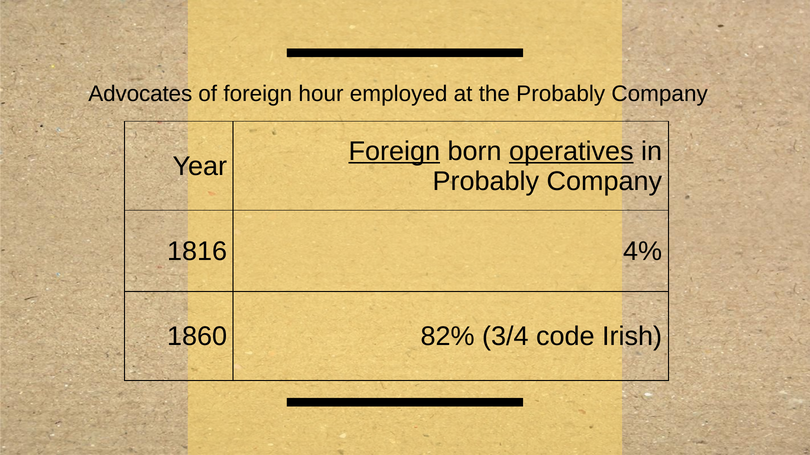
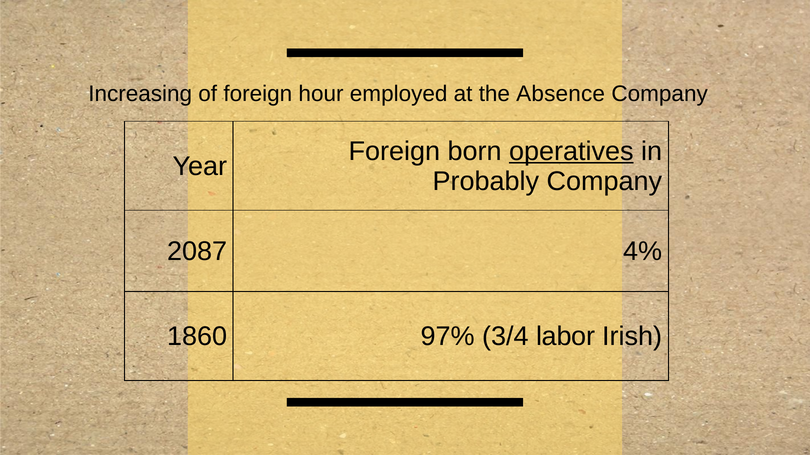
Advocates: Advocates -> Increasing (140, 94)
the Probably: Probably -> Absence (561, 94)
Foreign underline: present -> none (394, 151)
1816: 1816 -> 2087 (197, 252)
82%: 82% -> 97% (448, 337)
code: code -> labor (566, 337)
